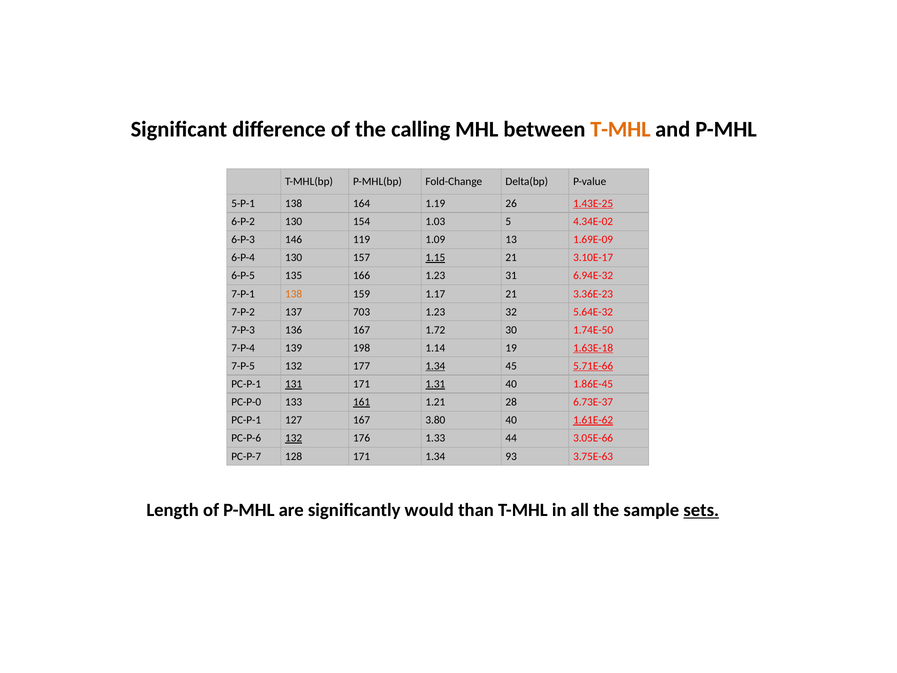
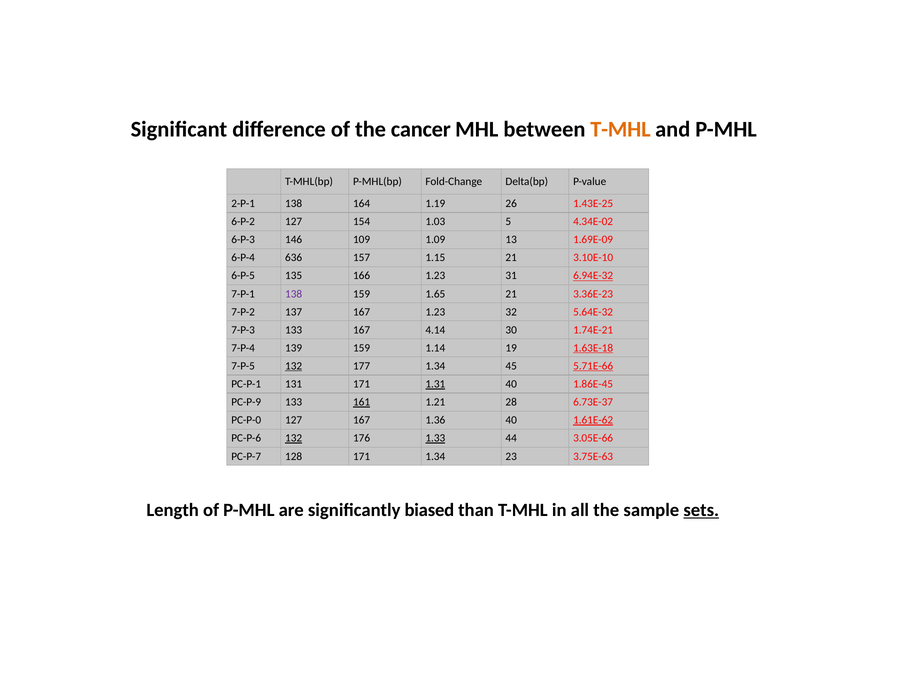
calling: calling -> cancer (421, 129)
5-P-1: 5-P-1 -> 2-P-1 (243, 203)
1.43E-25 underline: present -> none (593, 203)
6-P-2 130: 130 -> 127 (294, 222)
119: 119 -> 109 (362, 240)
6-P-4 130: 130 -> 636 (294, 258)
1.15 underline: present -> none (435, 258)
3.10E-17: 3.10E-17 -> 3.10E-10 (593, 258)
6.94E-32 underline: none -> present (593, 276)
138 colour: orange -> purple (294, 294)
1.17: 1.17 -> 1.65 (435, 294)
137 703: 703 -> 167 (362, 312)
7-P-3 136: 136 -> 133 (294, 330)
1.72: 1.72 -> 4.14 (435, 330)
1.74E-50: 1.74E-50 -> 1.74E-21 (593, 330)
139 198: 198 -> 159 (362, 348)
132 underline: none -> present (294, 366)
1.34 underline: present -> none (435, 366)
131 underline: present -> none (294, 384)
PC-P-0: PC-P-0 -> PC-P-9 (246, 402)
PC-P-1: PC-P-1 -> PC-P-0 (246, 420)
3.80: 3.80 -> 1.36 (435, 420)
1.33 underline: none -> present (435, 438)
93: 93 -> 23 (511, 456)
would: would -> biased (429, 510)
